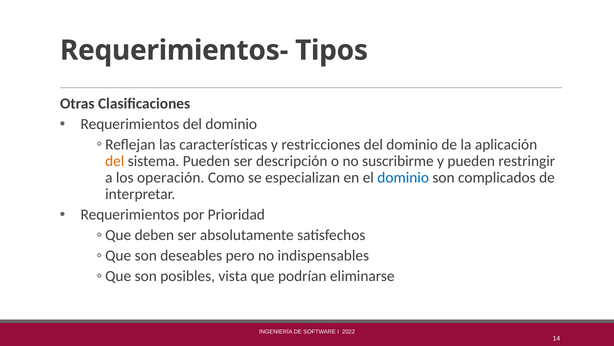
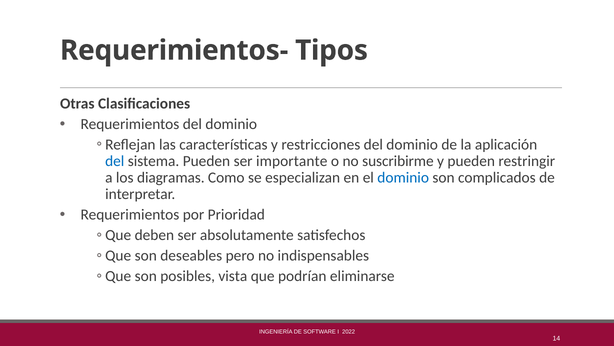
del colour: orange -> blue (115, 161)
descripción: descripción -> importante (292, 161)
operación: operación -> diagramas (171, 177)
